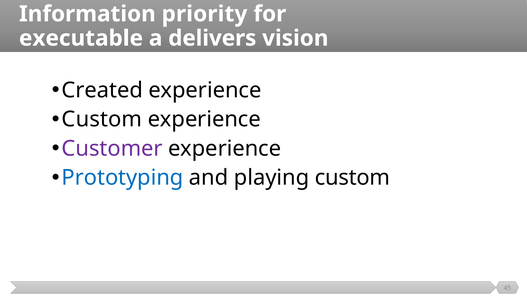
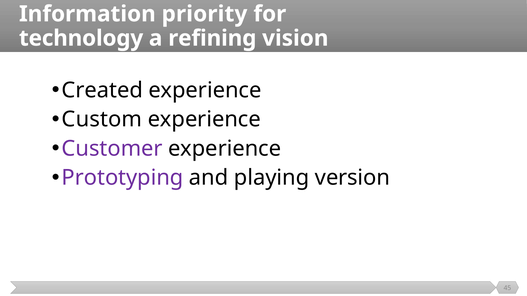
executable: executable -> technology (81, 38)
delivers: delivers -> refining (212, 38)
Prototyping colour: blue -> purple (123, 178)
playing custom: custom -> version (352, 178)
